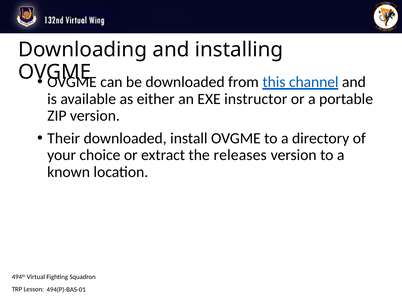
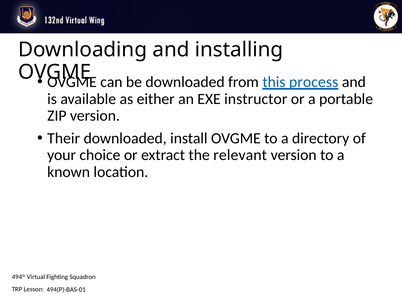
channel: channel -> process (314, 82)
releases: releases -> relevant (240, 155)
